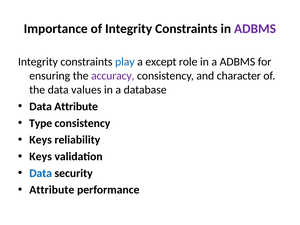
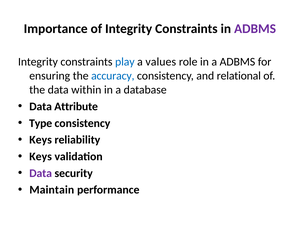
except: except -> values (161, 62)
accuracy colour: purple -> blue (113, 76)
character: character -> relational (239, 76)
values: values -> within (86, 90)
Data colour: blue -> purple (41, 173)
Attribute: Attribute -> Maintain (52, 190)
